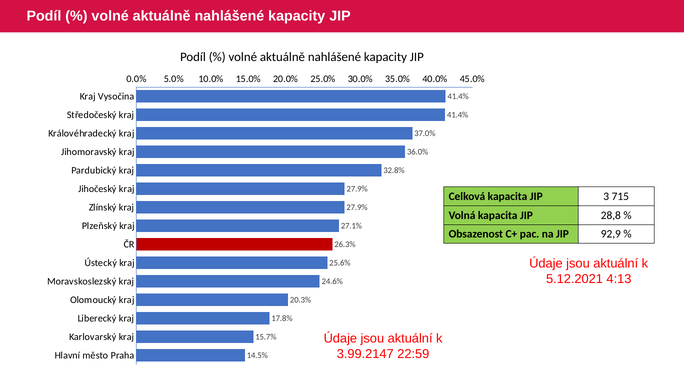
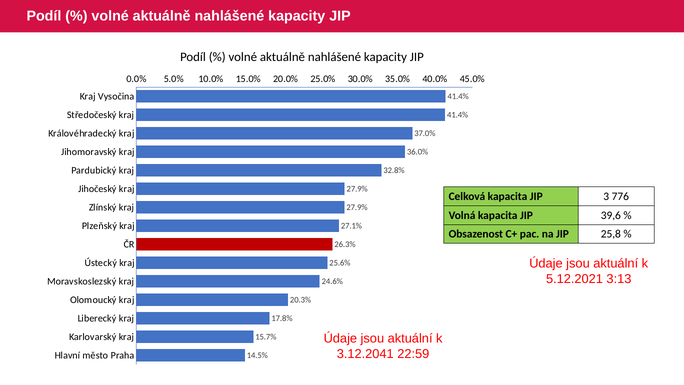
715: 715 -> 776 (620, 196)
28,8: 28,8 -> 39,6 (611, 215)
92,9: 92,9 -> 25,8 (611, 234)
4:13: 4:13 -> 3:13 (619, 279)
3.99.2147: 3.99.2147 -> 3.12.2041 (365, 354)
